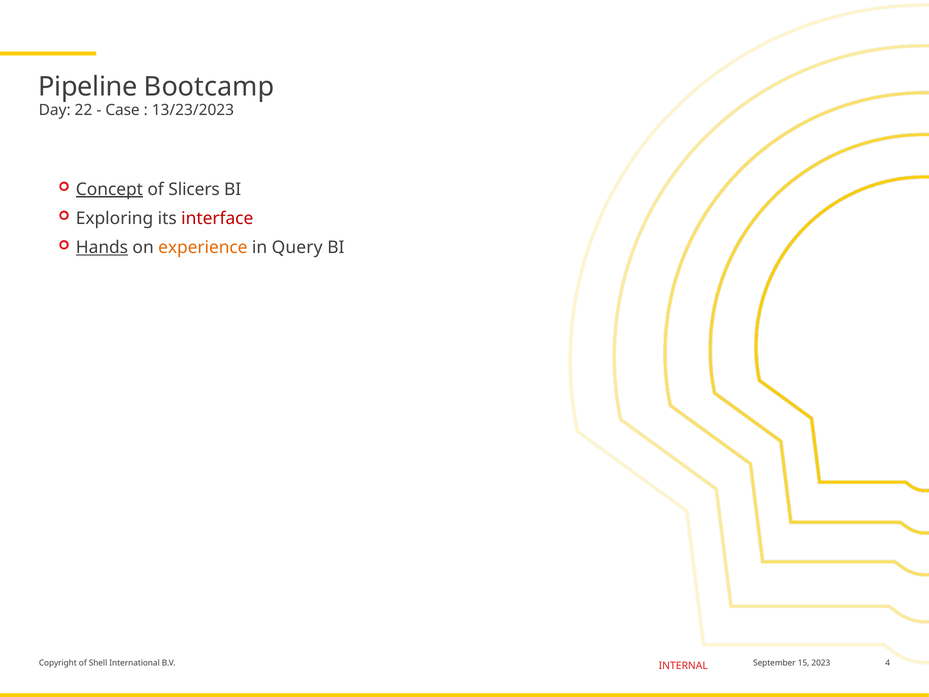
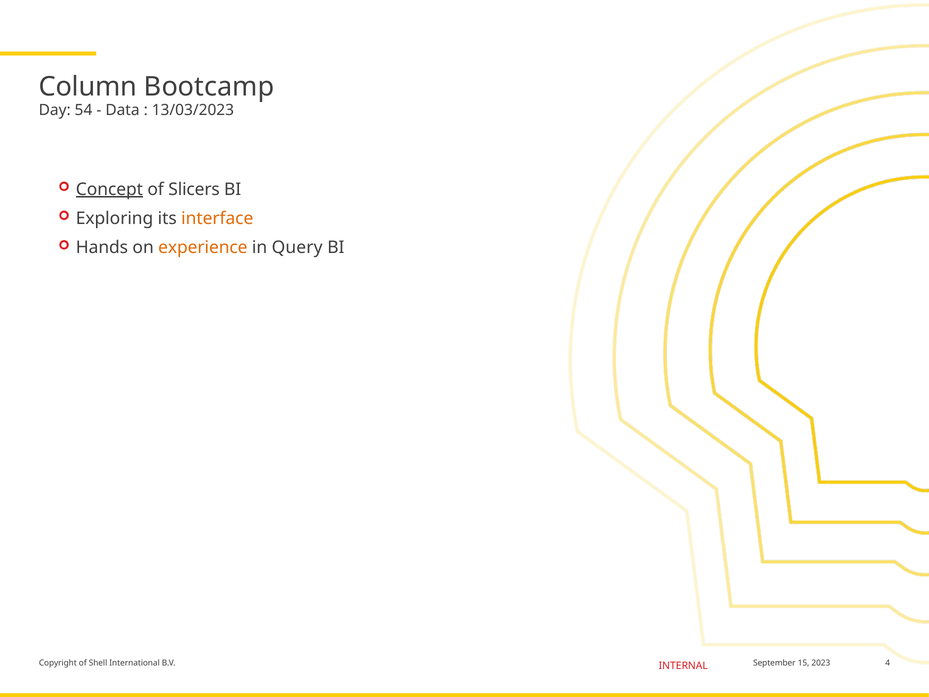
Pipeline: Pipeline -> Column (88, 87)
22: 22 -> 54 (83, 110)
Case: Case -> Data (122, 110)
13/23/2023: 13/23/2023 -> 13/03/2023 (193, 110)
interface colour: red -> orange (217, 218)
Hands underline: present -> none (102, 248)
